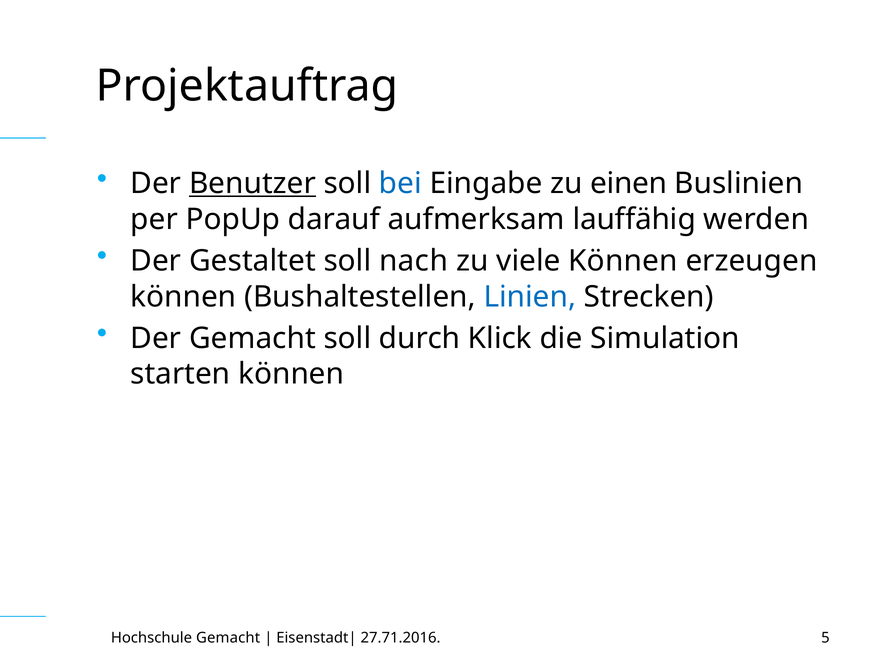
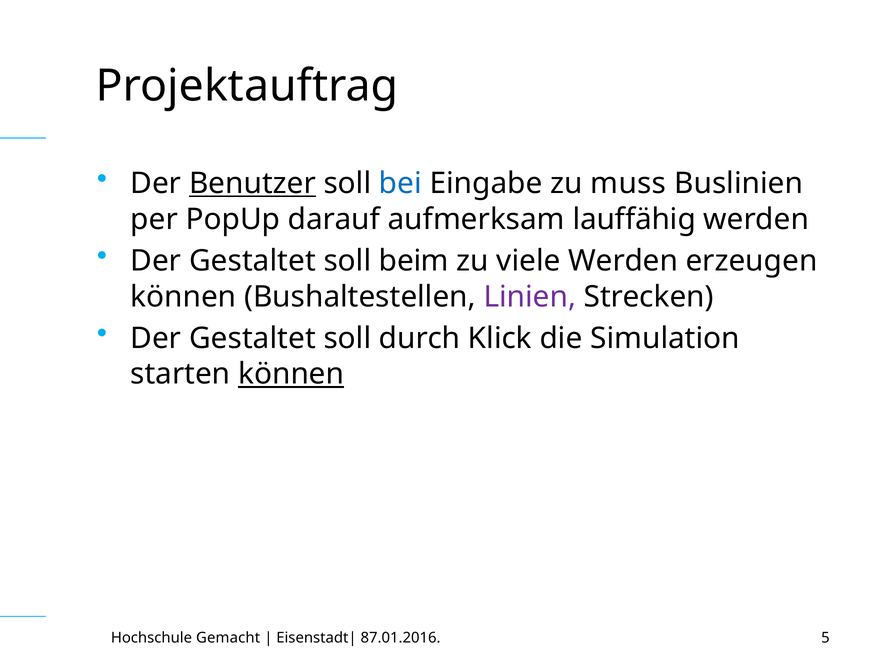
einen: einen -> muss (628, 184)
nach: nach -> beim (414, 261)
viele Können: Können -> Werden (623, 261)
Linien colour: blue -> purple (530, 297)
Gemacht: Gemacht -> Gestaltet (252, 339)
können underline: none -> present (291, 374)
27.71.2016: 27.71.2016 -> 87.01.2016 (401, 638)
